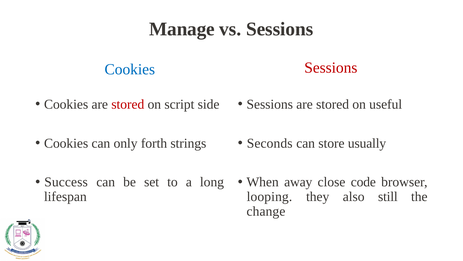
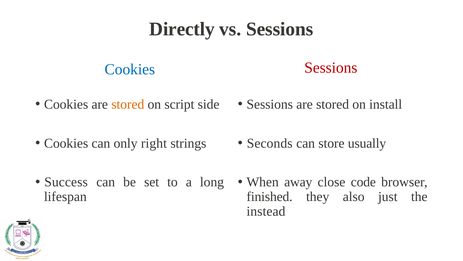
Manage: Manage -> Directly (182, 29)
stored colour: red -> orange (128, 104)
useful: useful -> install (386, 104)
forth: forth -> right (154, 143)
looping: looping -> finished (270, 196)
still: still -> just (388, 196)
change: change -> instead (266, 211)
